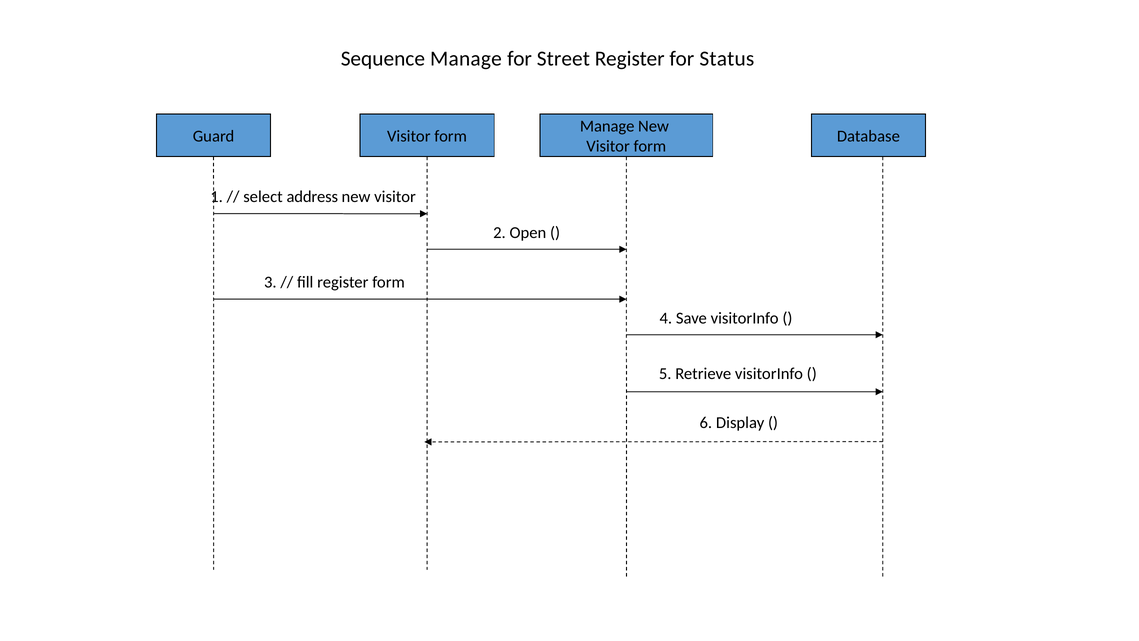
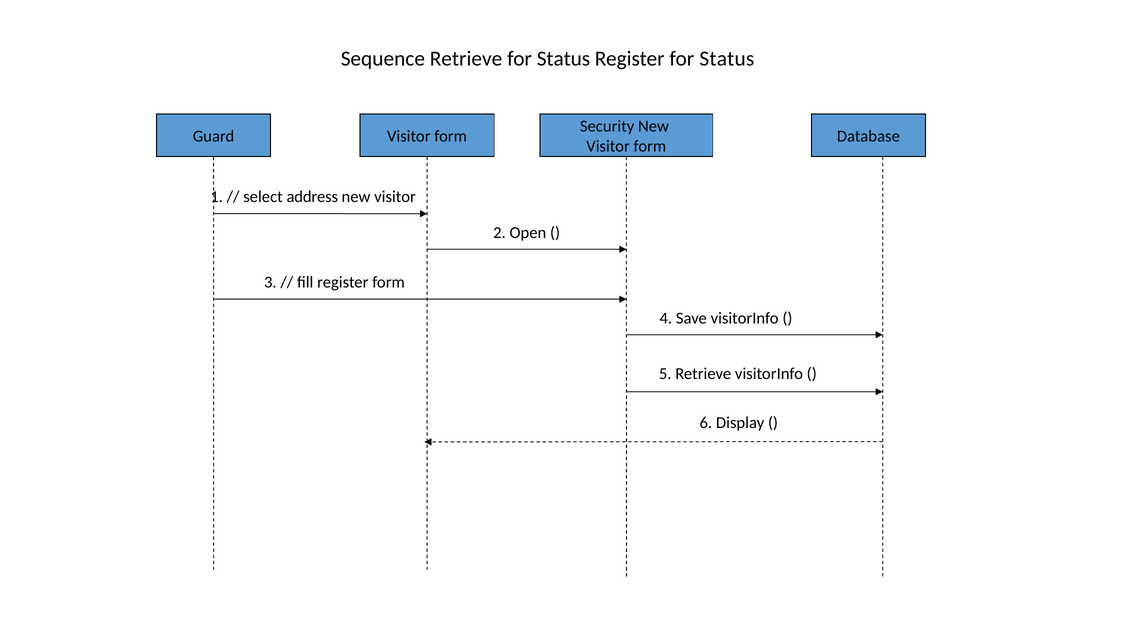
Sequence Manage: Manage -> Retrieve (466, 58)
Street: Street -> Status (563, 58)
Manage: Manage -> Security (607, 126)
